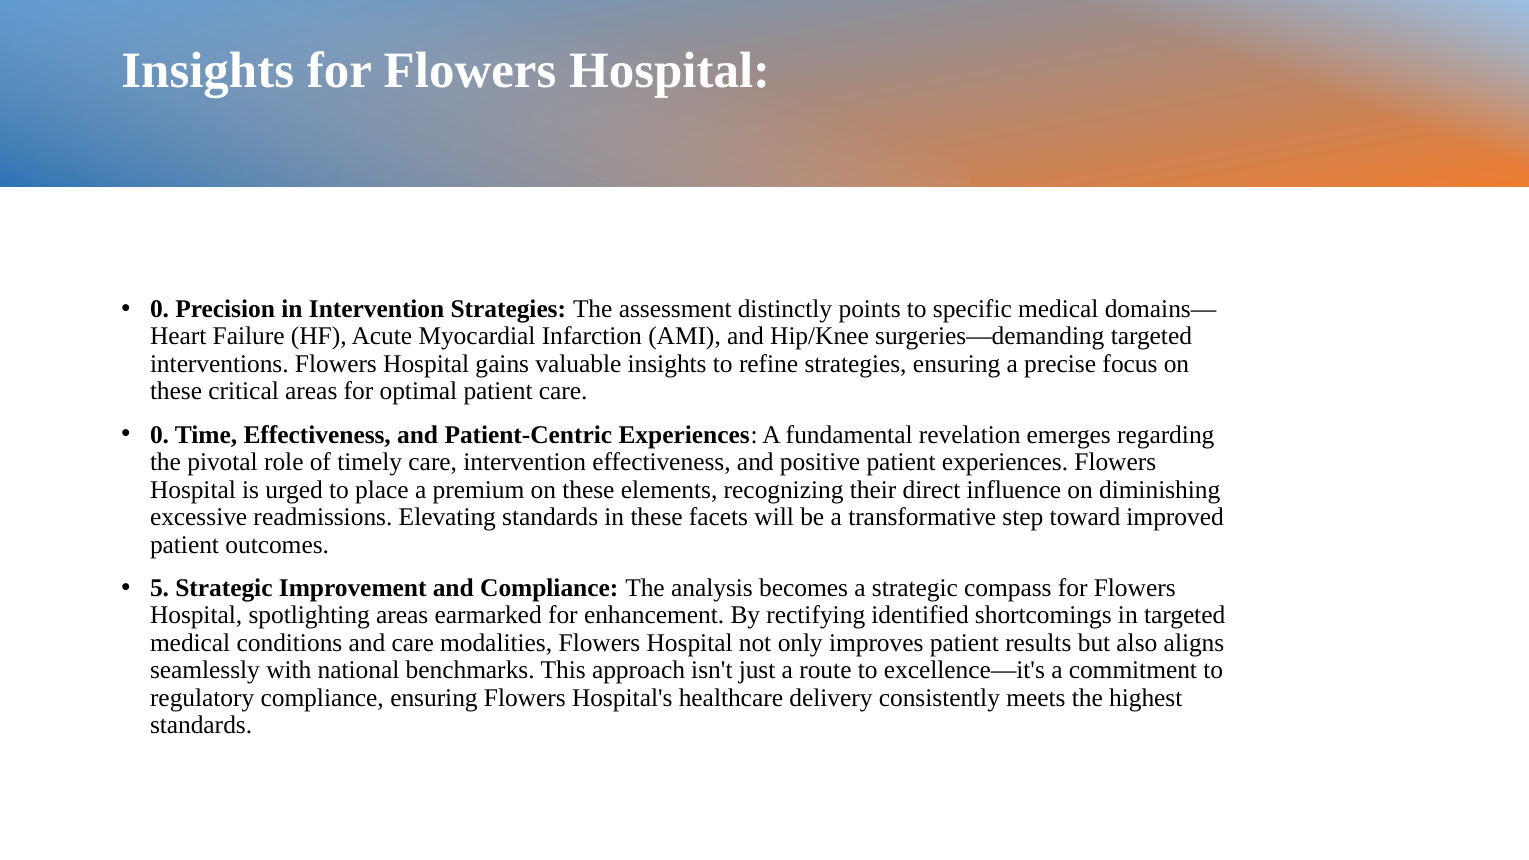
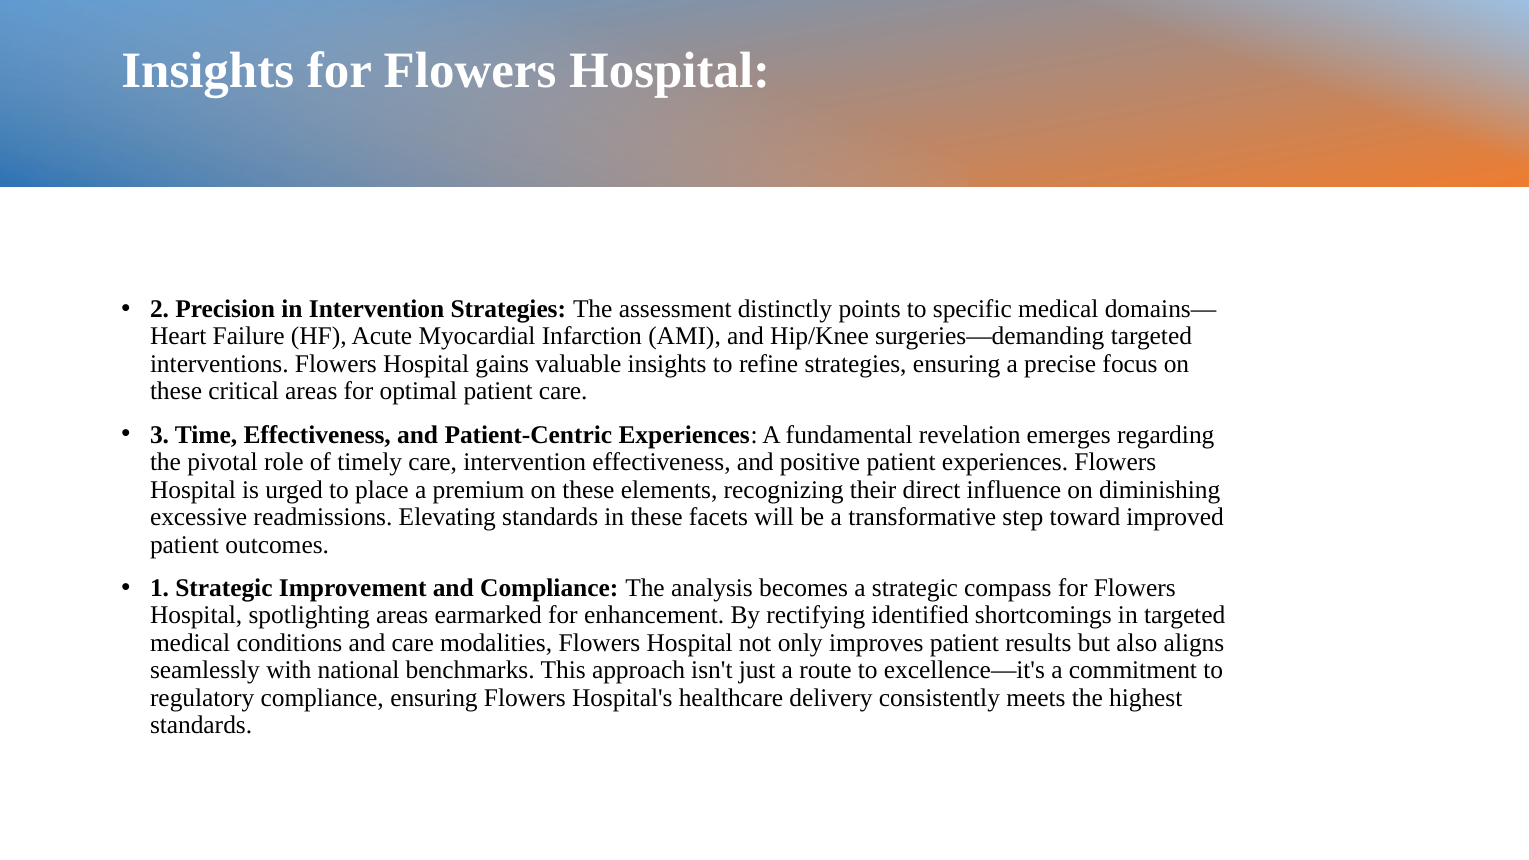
0: 0 -> 2 (160, 309)
0: 0 -> 3 (160, 435)
5: 5 -> 1 (160, 588)
